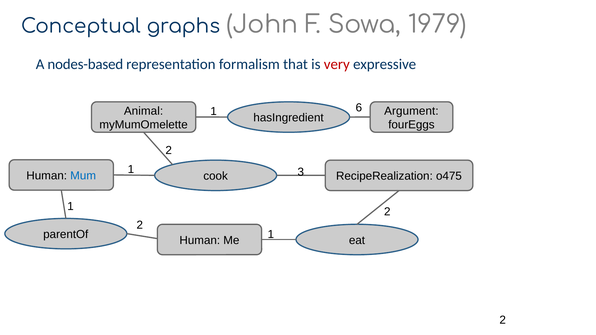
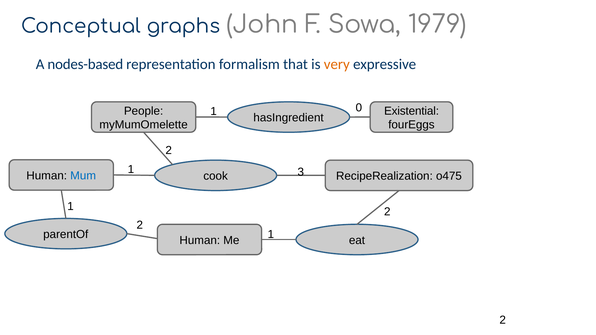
very colour: red -> orange (337, 64)
Animal: Animal -> People (144, 111)
Argument: Argument -> Existential (412, 111)
6: 6 -> 0 (359, 108)
